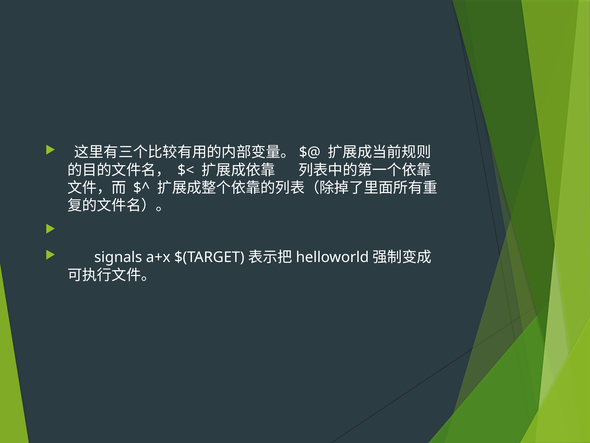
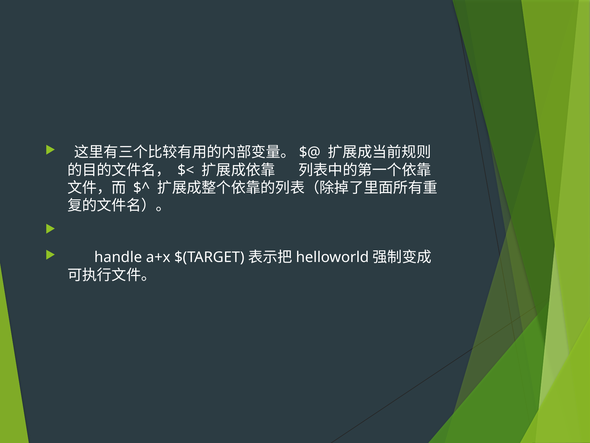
signals: signals -> handle (118, 257)
